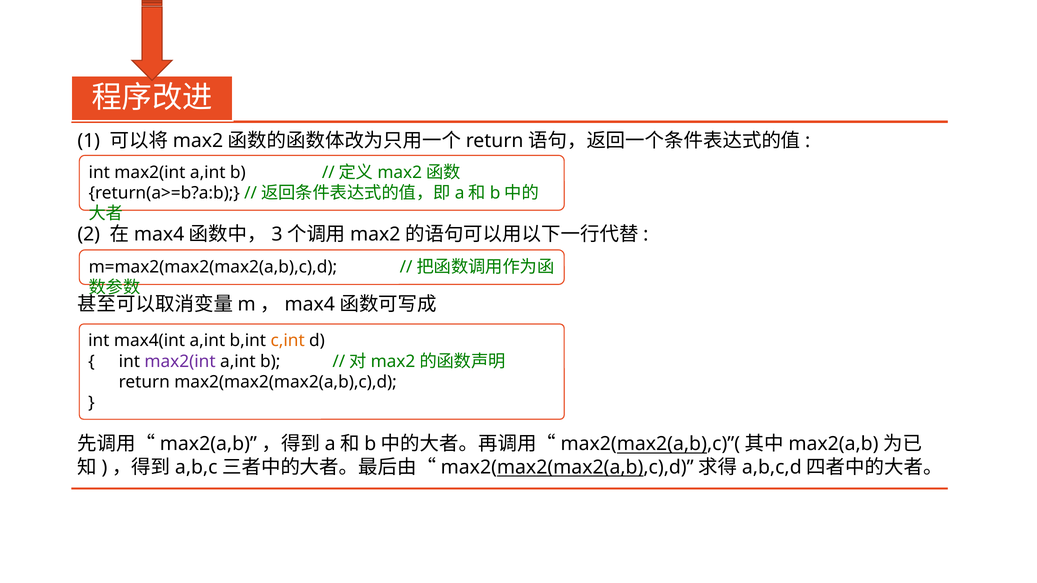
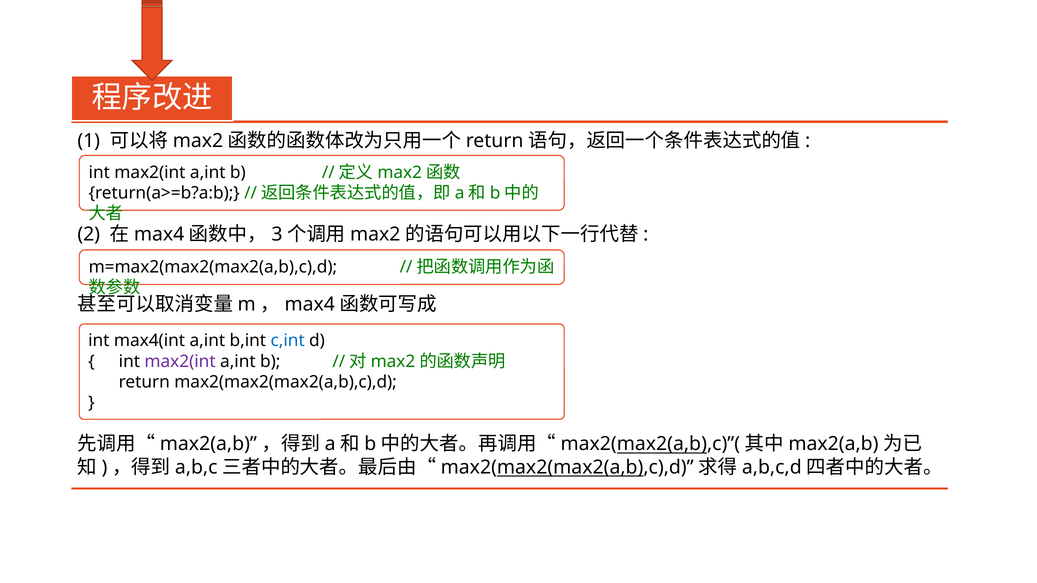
c,int colour: orange -> blue (288, 341)
